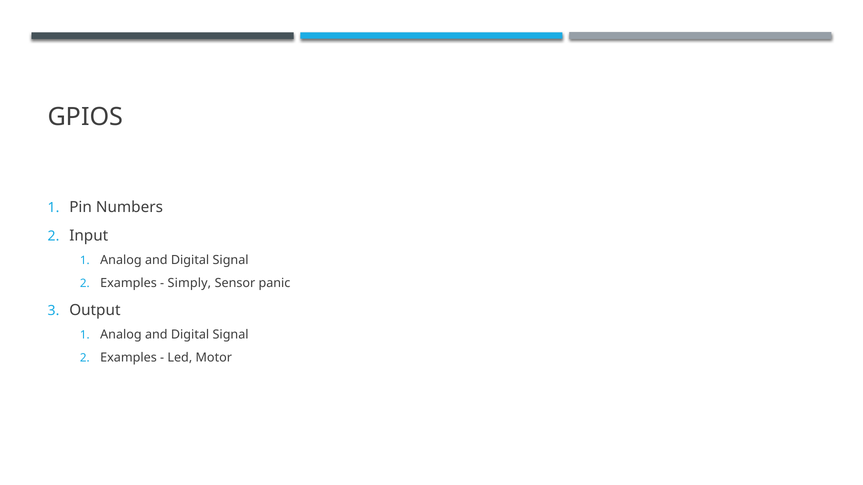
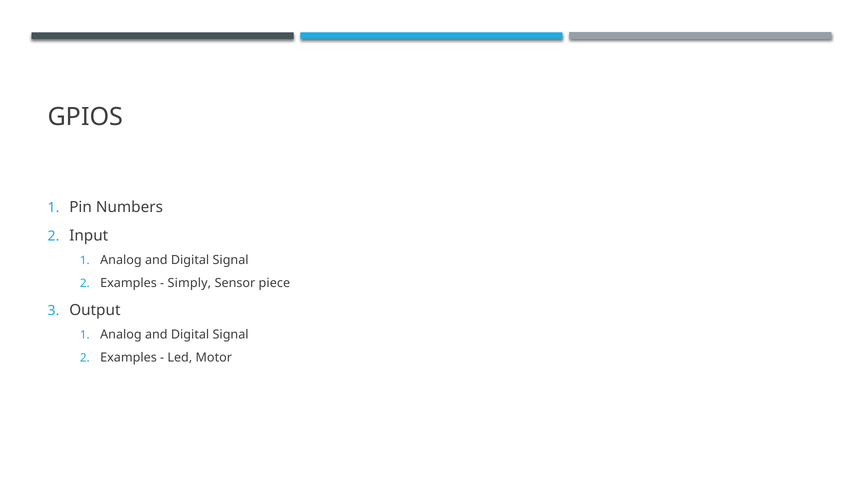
panic: panic -> piece (274, 283)
